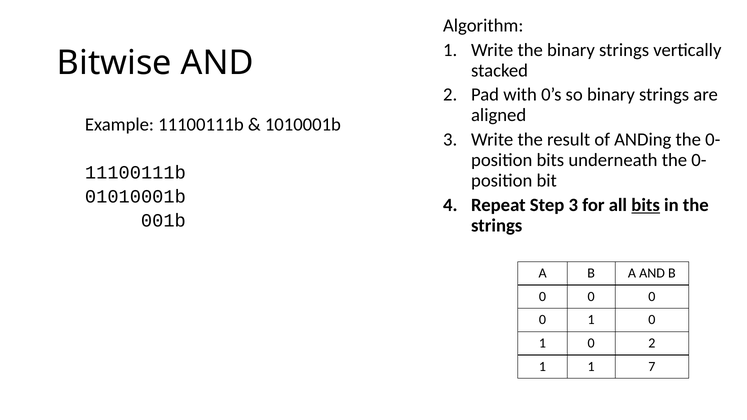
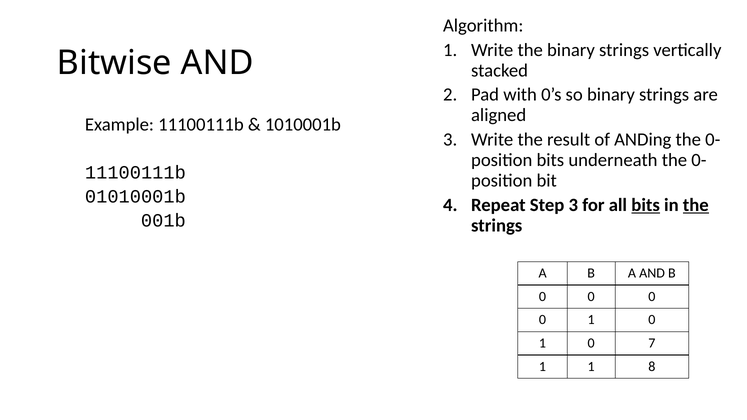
the underline: none -> present (696, 205)
0 2: 2 -> 7 (652, 343)
7: 7 -> 8 (652, 367)
